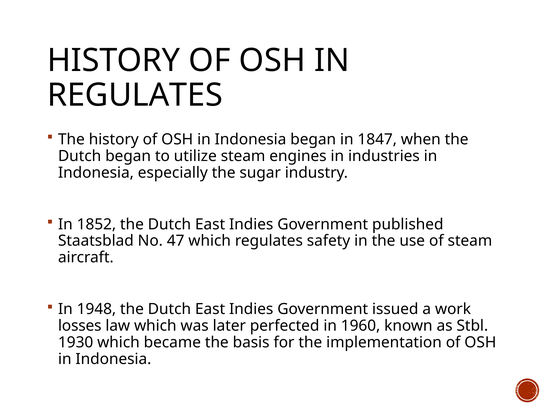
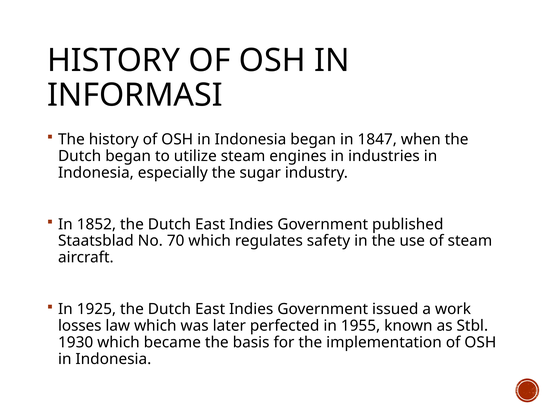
REGULATES: REGULATES -> INFORMASI (135, 95)
47: 47 -> 70 (176, 241)
1948: 1948 -> 1925 (96, 309)
1960: 1960 -> 1955 (361, 326)
